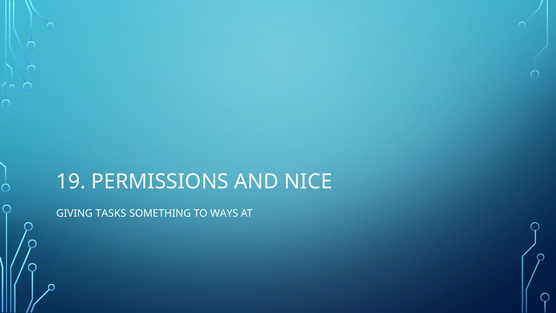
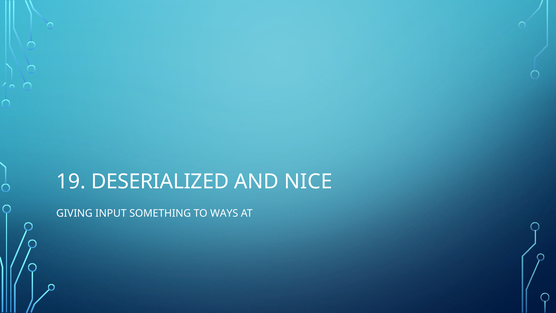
PERMISSIONS: PERMISSIONS -> DESERIALIZED (160, 181)
TASKS: TASKS -> INPUT (111, 213)
